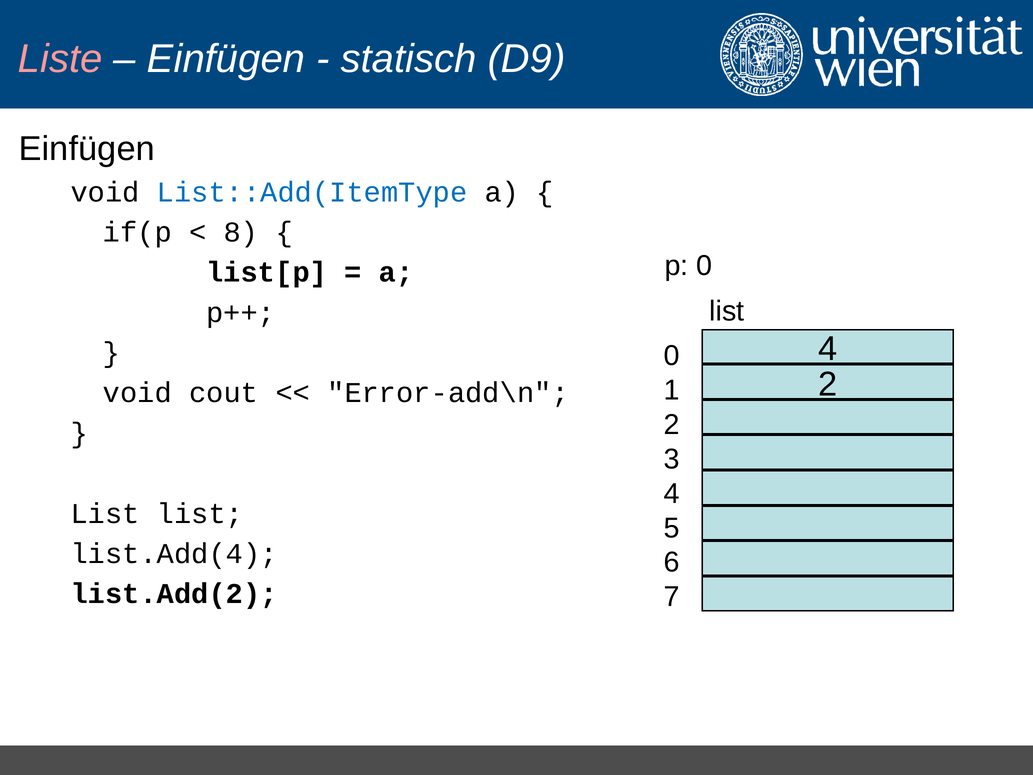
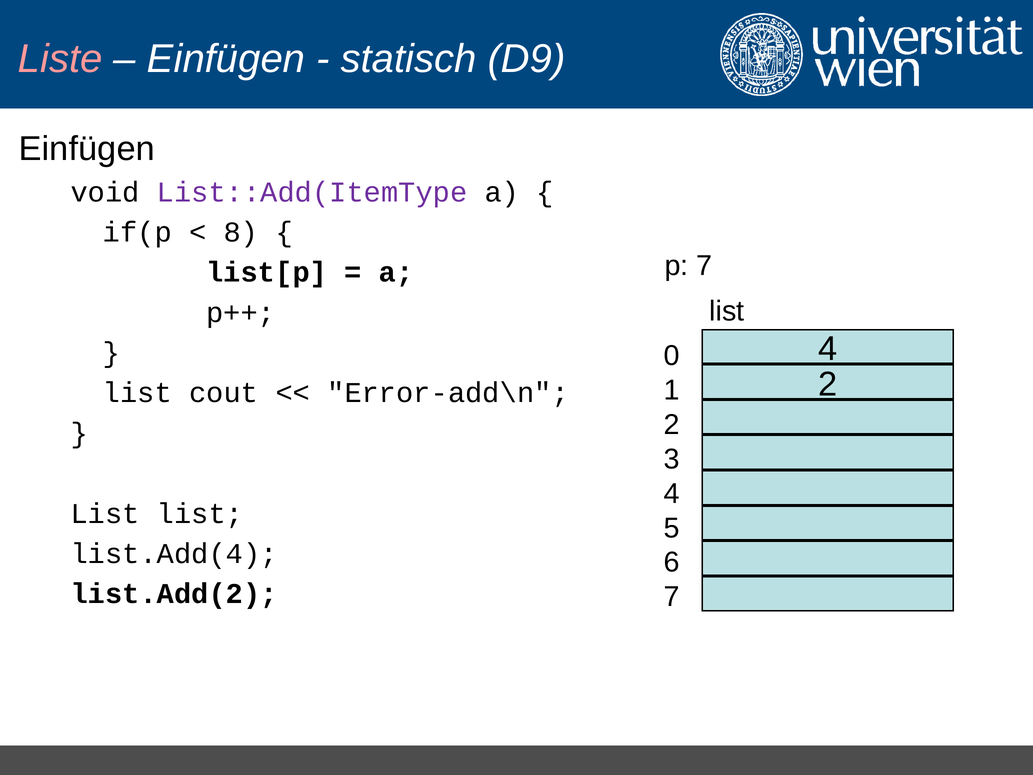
List::Add(ItemType colour: blue -> purple (312, 192)
p 0: 0 -> 7 (704, 265)
void: void -> list (137, 393)
